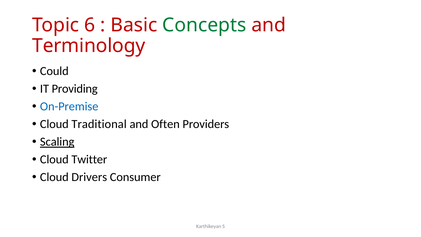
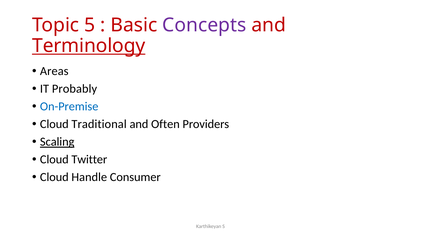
6: 6 -> 5 (90, 25)
Concepts colour: green -> purple (204, 25)
Terminology underline: none -> present (89, 46)
Could: Could -> Areas (54, 71)
Providing: Providing -> Probably (75, 89)
Drivers: Drivers -> Handle (89, 177)
